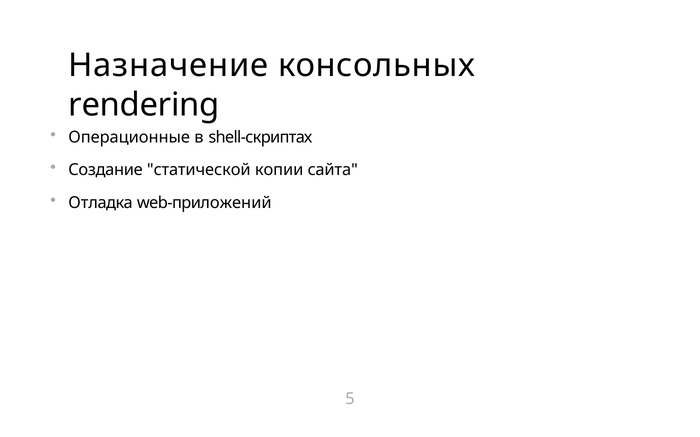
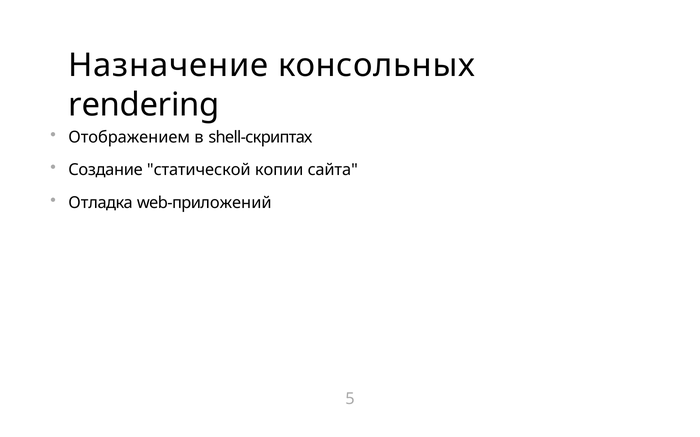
Операционные: Операционные -> Отображением (129, 137)
